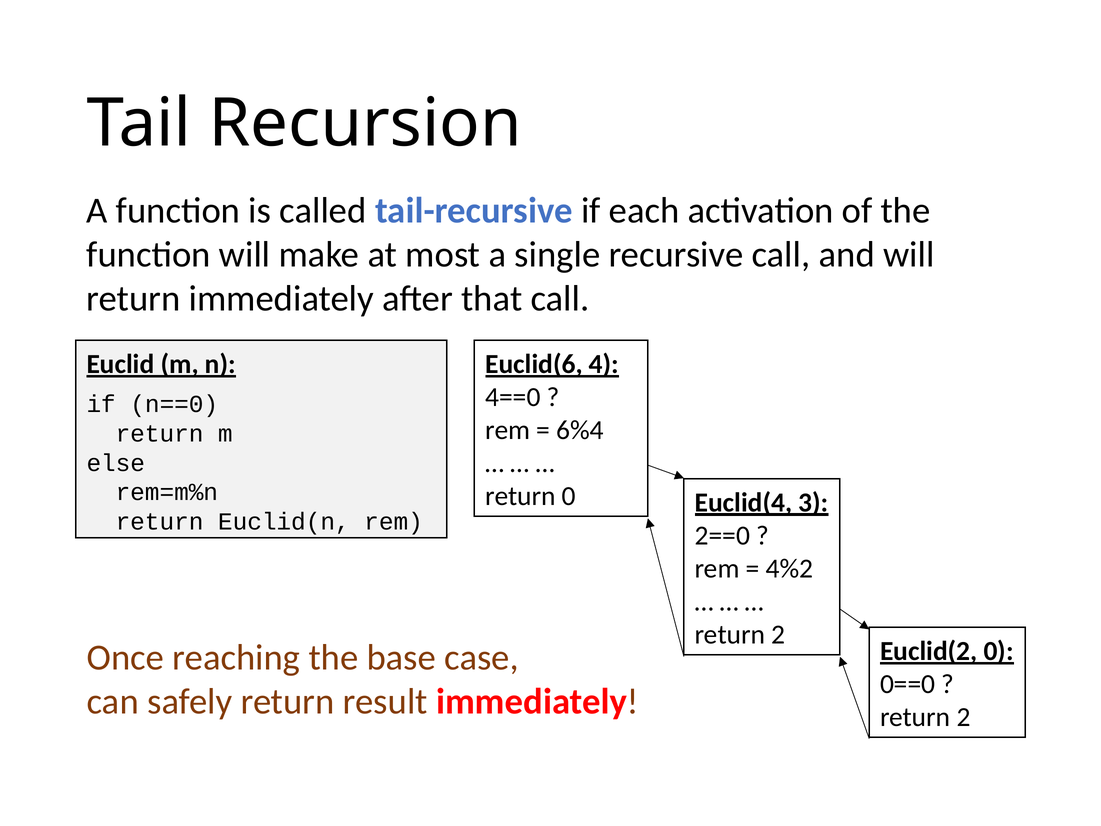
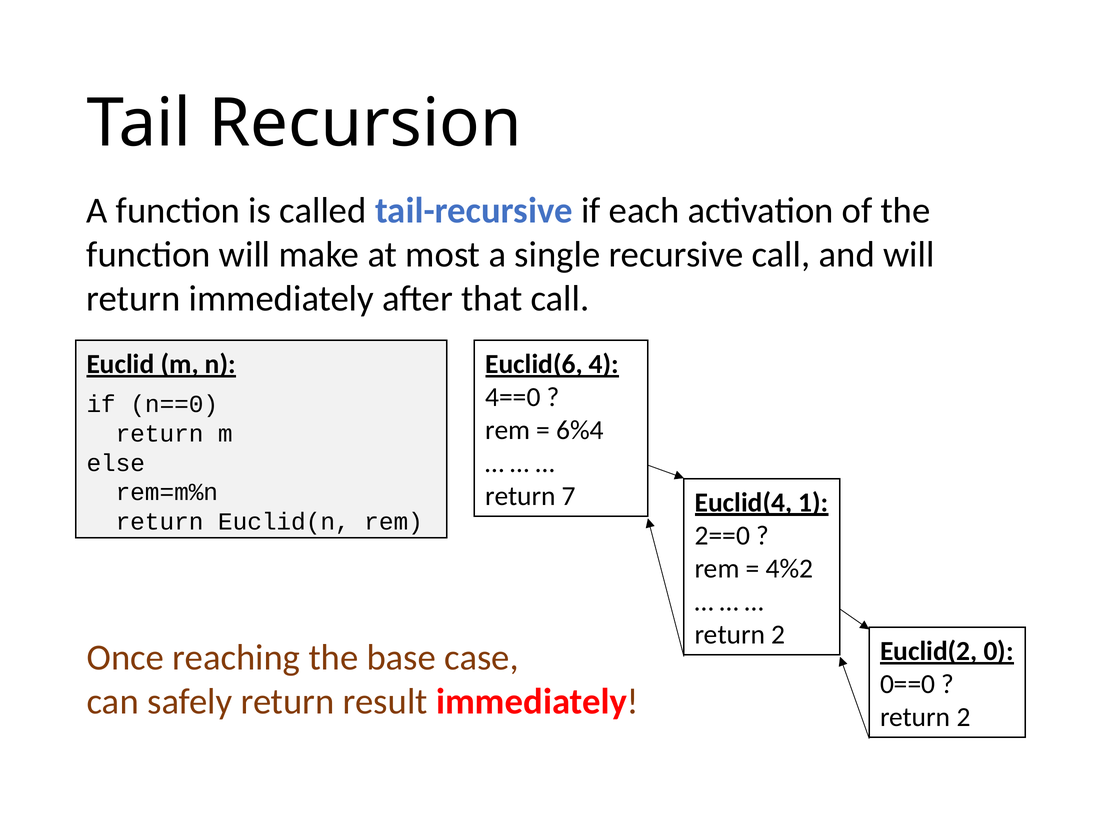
return 0: 0 -> 7 (569, 496)
3: 3 -> 1 (813, 502)
